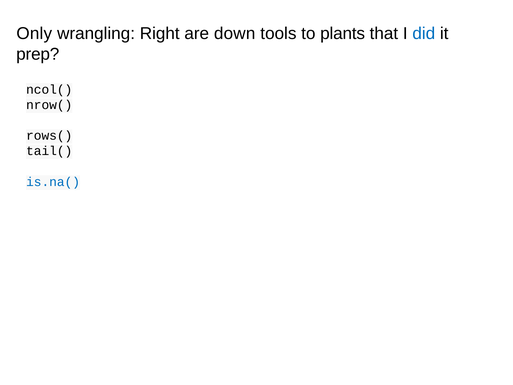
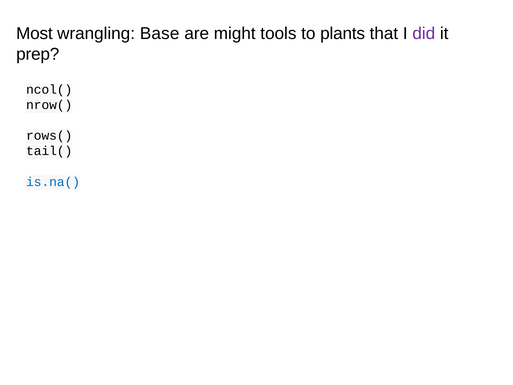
Only: Only -> Most (34, 33)
Right: Right -> Base (160, 33)
down: down -> might (235, 33)
did colour: blue -> purple (424, 33)
